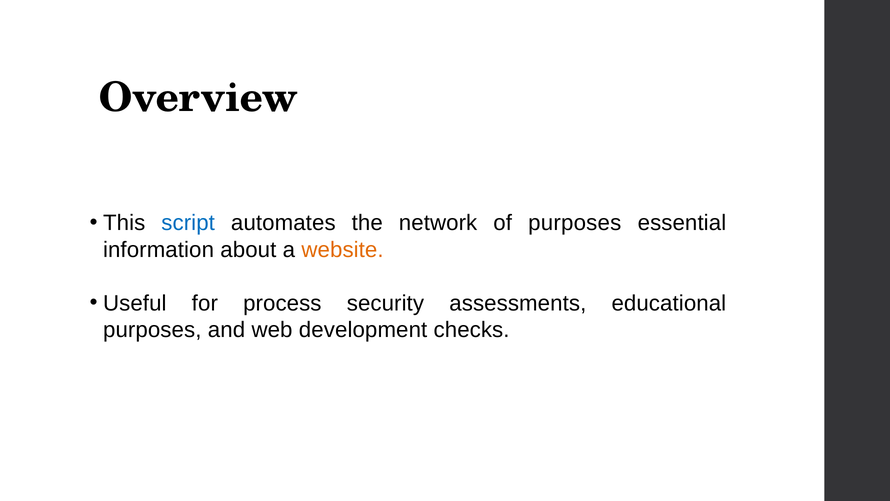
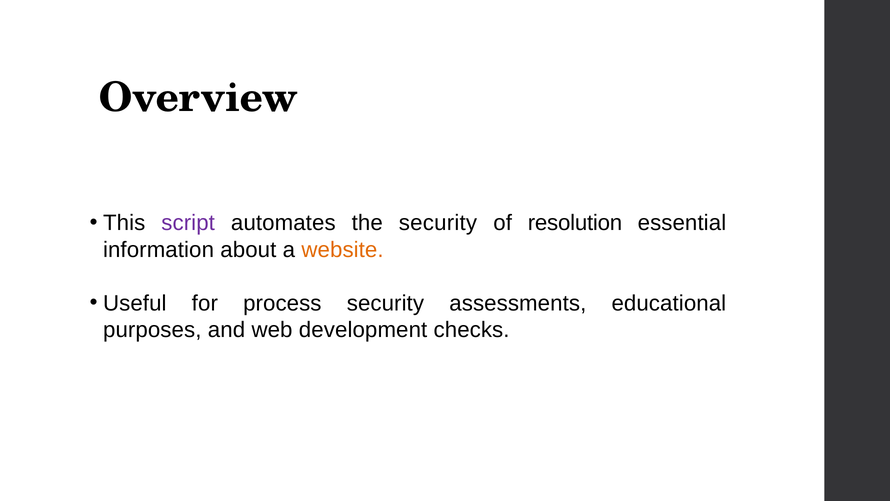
script colour: blue -> purple (188, 223)
the network: network -> security (438, 223)
of purposes: purposes -> resolution (575, 223)
